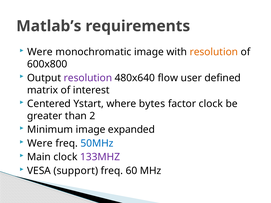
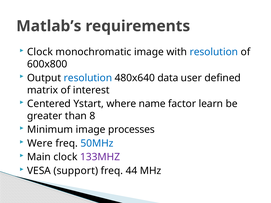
Were: Were -> Clock (40, 52)
resolution colour: orange -> blue (214, 52)
resolution colour: purple -> blue (88, 78)
flow: flow -> data (168, 78)
bytes: bytes -> name (152, 104)
factor clock: clock -> learn (211, 104)
2: 2 -> 8 (92, 116)
expanded: expanded -> processes (131, 130)
60: 60 -> 44 (131, 171)
